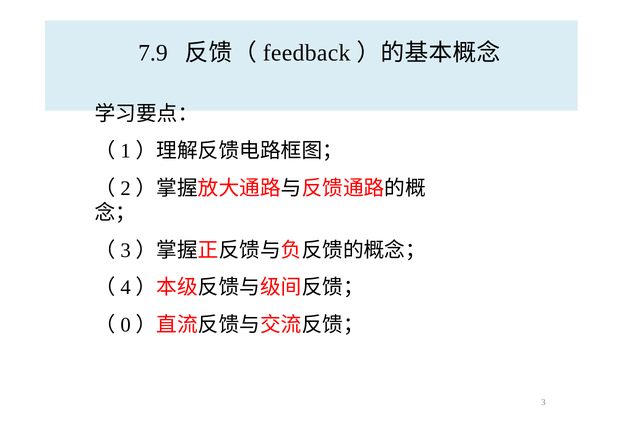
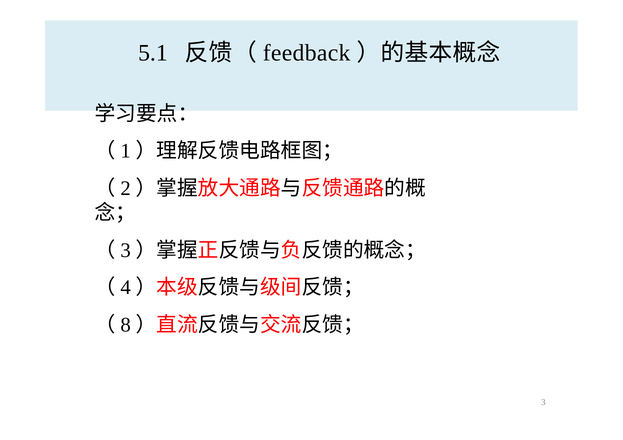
7.9: 7.9 -> 5.1 (153, 53)
0: 0 -> 8 (126, 325)
